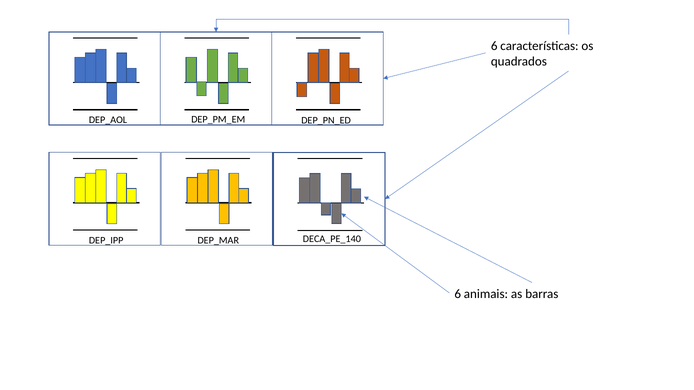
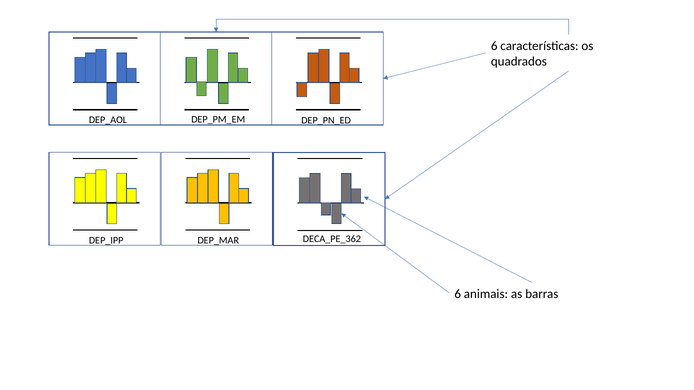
DECA_PE_140: DECA_PE_140 -> DECA_PE_362 (332, 239)
